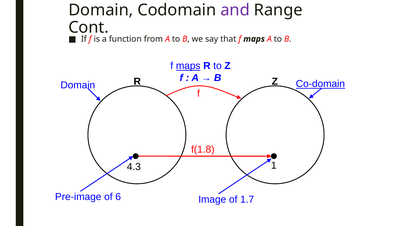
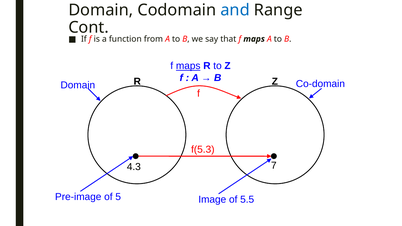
and colour: purple -> blue (235, 10)
Co-domain underline: present -> none (320, 84)
f(1.8: f(1.8 -> f(5.3 (203, 150)
1: 1 -> 7 (274, 166)
6: 6 -> 5 (118, 197)
1.7: 1.7 -> 5.5 (247, 200)
